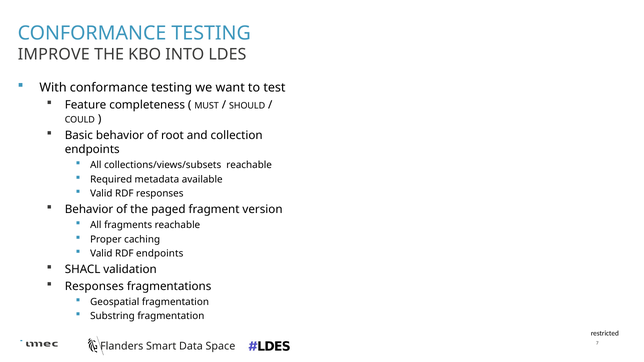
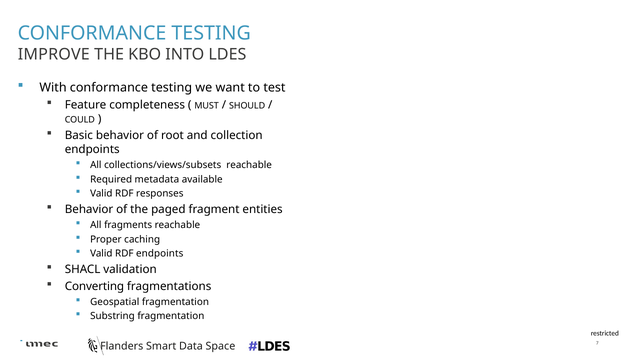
version: version -> entities (263, 210)
Responses: Responses -> Converting (94, 287)
